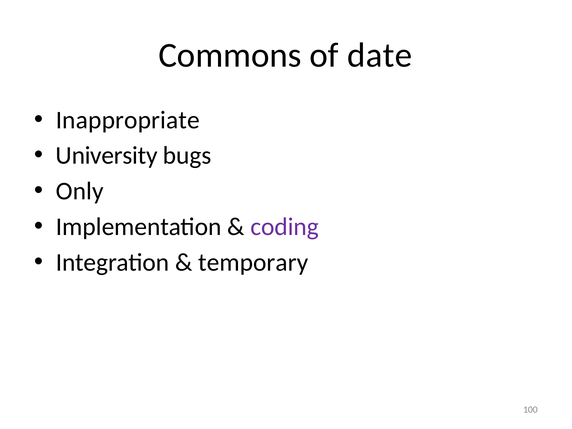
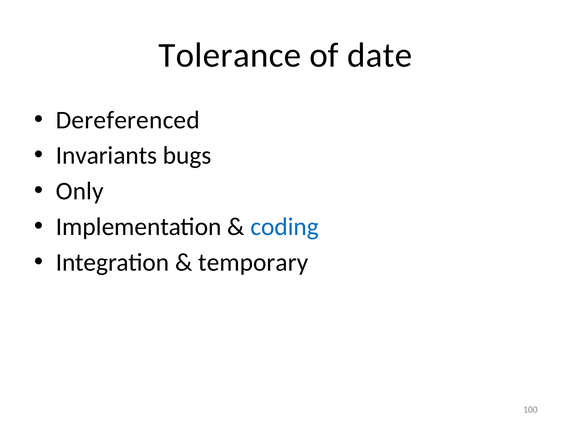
Commons: Commons -> Tolerance (230, 55)
Inappropriate: Inappropriate -> Dereferenced (128, 120)
University: University -> Invariants (106, 156)
coding colour: purple -> blue (285, 227)
